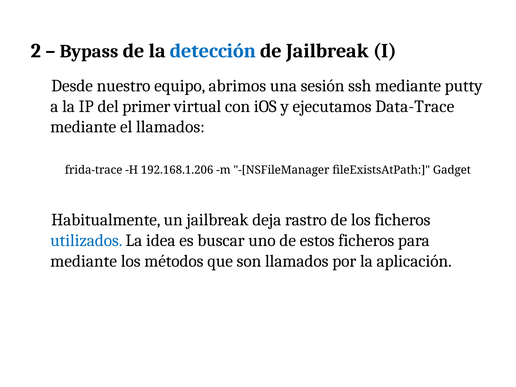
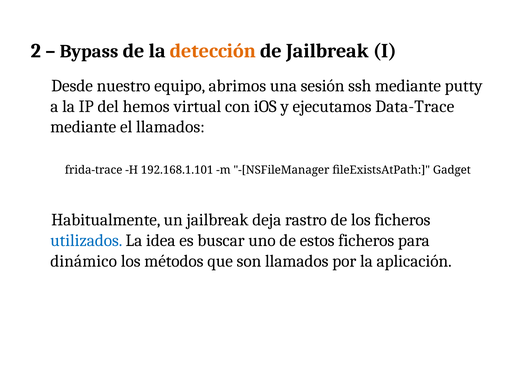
detección colour: blue -> orange (213, 51)
primer: primer -> hemos (146, 106)
192.168.1.206: 192.168.1.206 -> 192.168.1.101 (177, 170)
mediante: mediante -> dinámico (84, 261)
